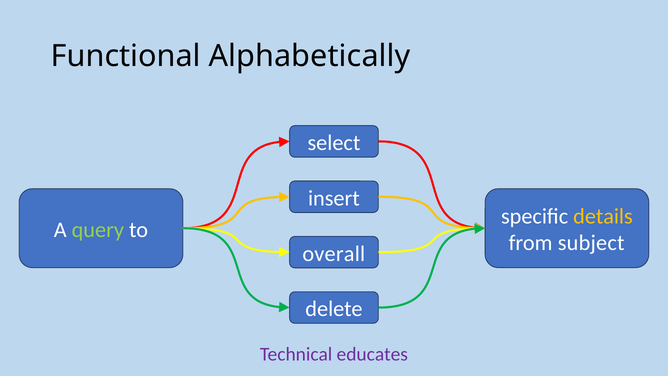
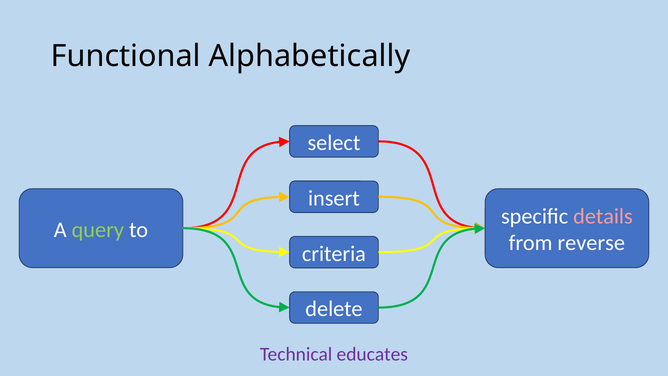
details colour: yellow -> pink (603, 216)
subject: subject -> reverse (591, 243)
overall: overall -> criteria (334, 254)
